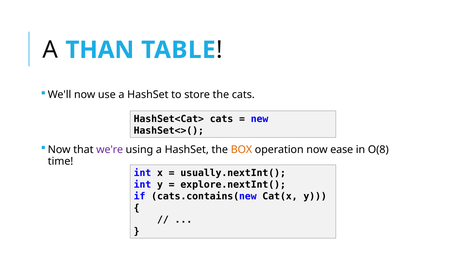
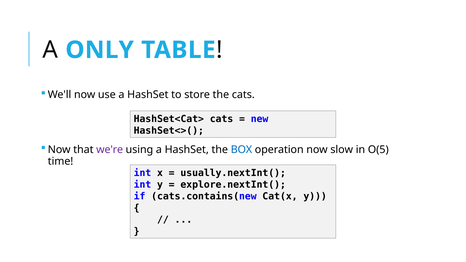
THAN: THAN -> ONLY (100, 50)
BOX colour: orange -> blue (241, 150)
ease: ease -> slow (342, 150)
O(8: O(8 -> O(5 (378, 150)
